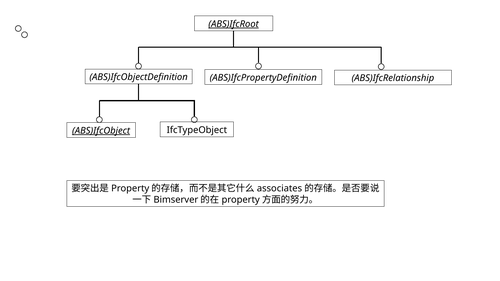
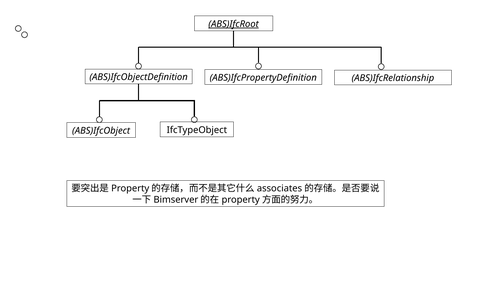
ABS)IfcObject underline: present -> none (101, 131)
